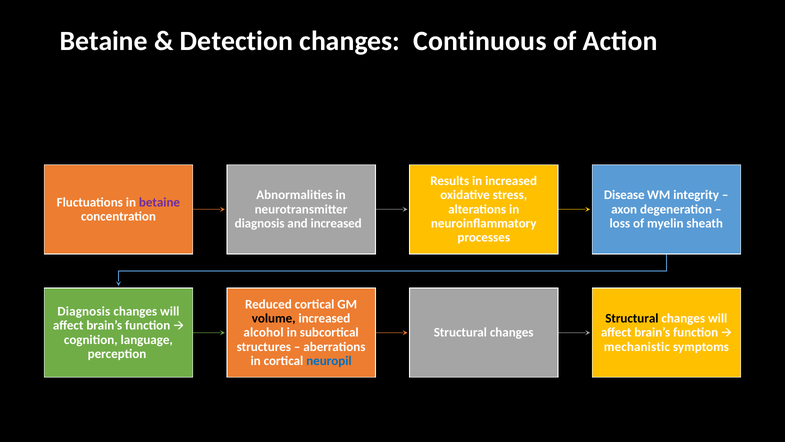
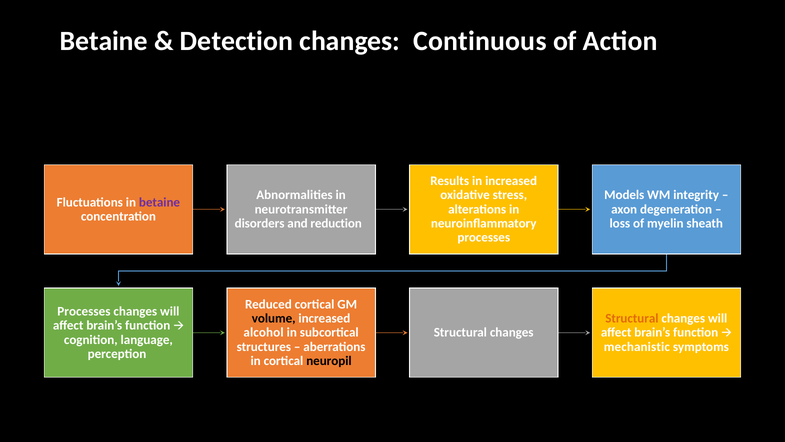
Disease: Disease -> Models (624, 195)
diagnosis: diagnosis -> disorders (260, 223)
and increased: increased -> reduction (336, 223)
Diagnosis: Diagnosis -> Processes (84, 311)
Structural colour: black -> orange (632, 318)
neuropil colour: blue -> black (329, 361)
